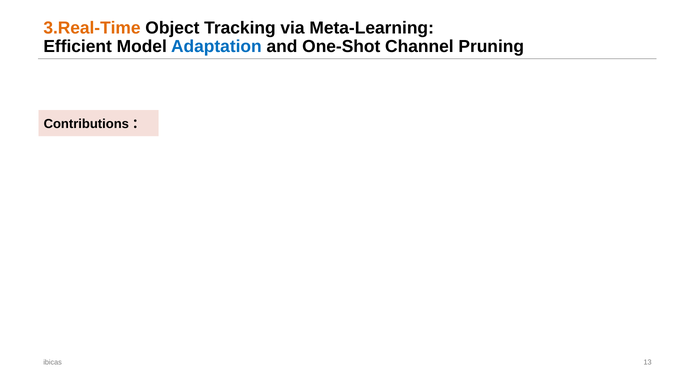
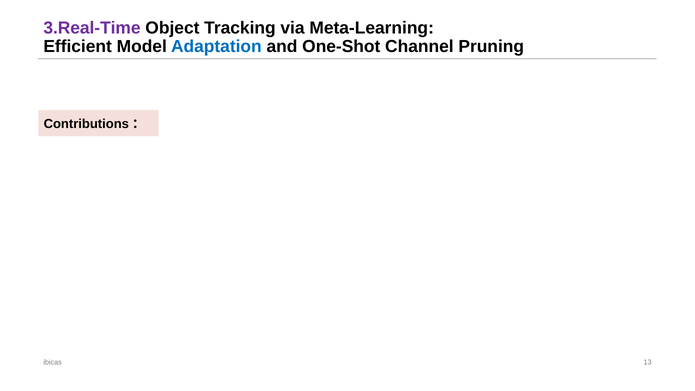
3.Real-Time colour: orange -> purple (92, 28)
